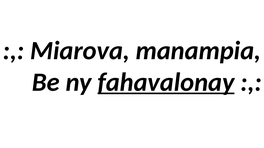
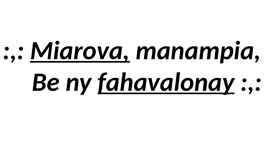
Miarova underline: none -> present (80, 51)
